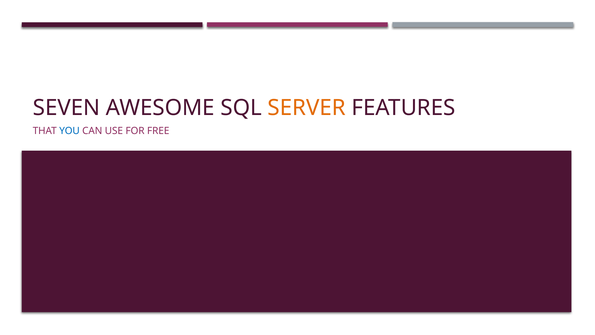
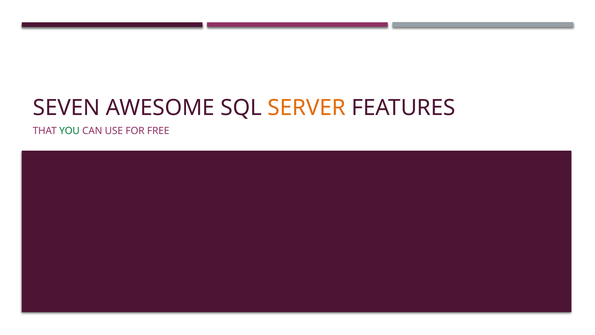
YOU colour: blue -> green (69, 131)
